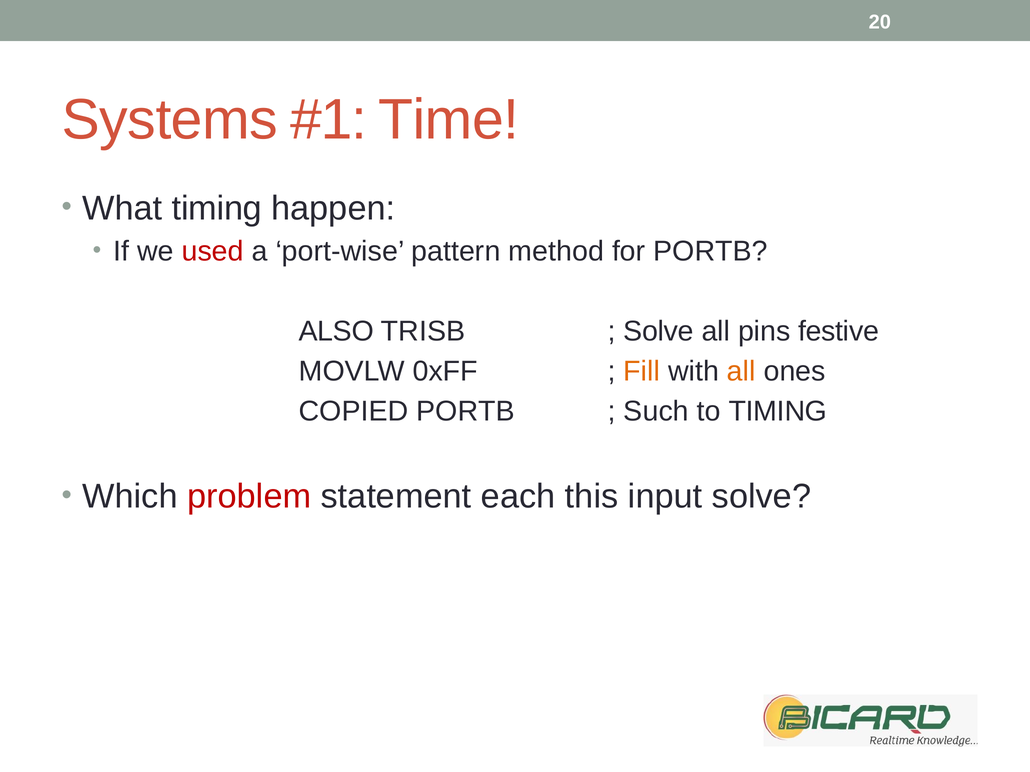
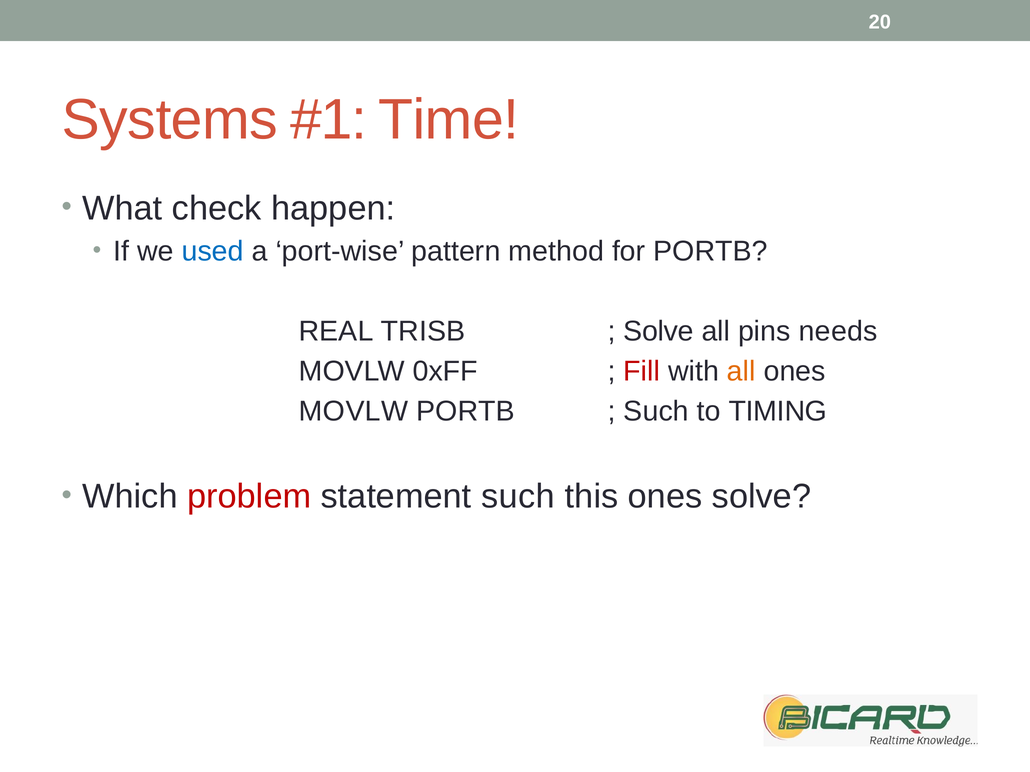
What timing: timing -> check (217, 208)
used colour: red -> blue (213, 251)
ALSO: ALSO -> REAL (336, 332)
festive: festive -> needs (838, 332)
Fill colour: orange -> red (642, 372)
COPIED: COPIED -> MOVLW (353, 412)
statement each: each -> such (518, 497)
this input: input -> ones (665, 497)
